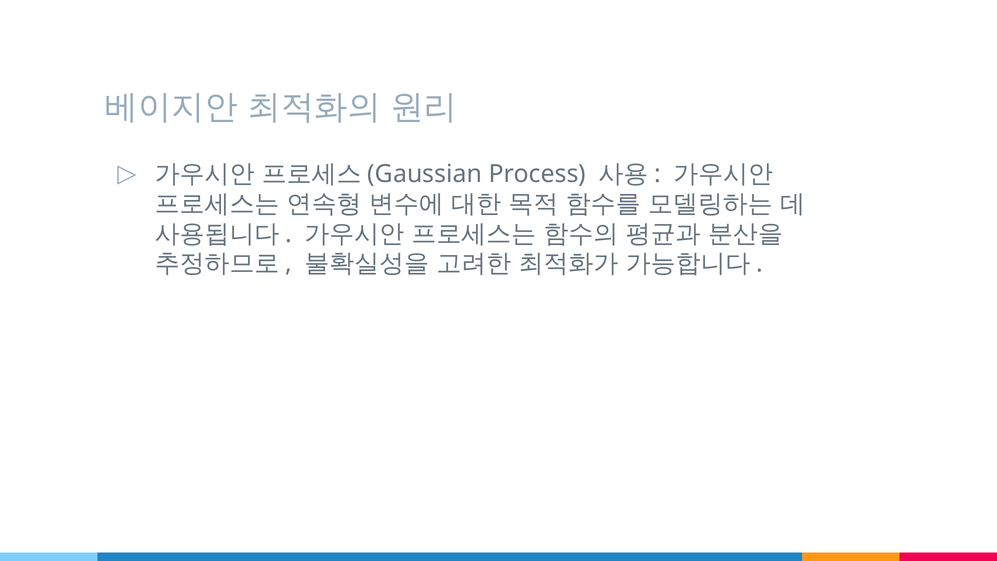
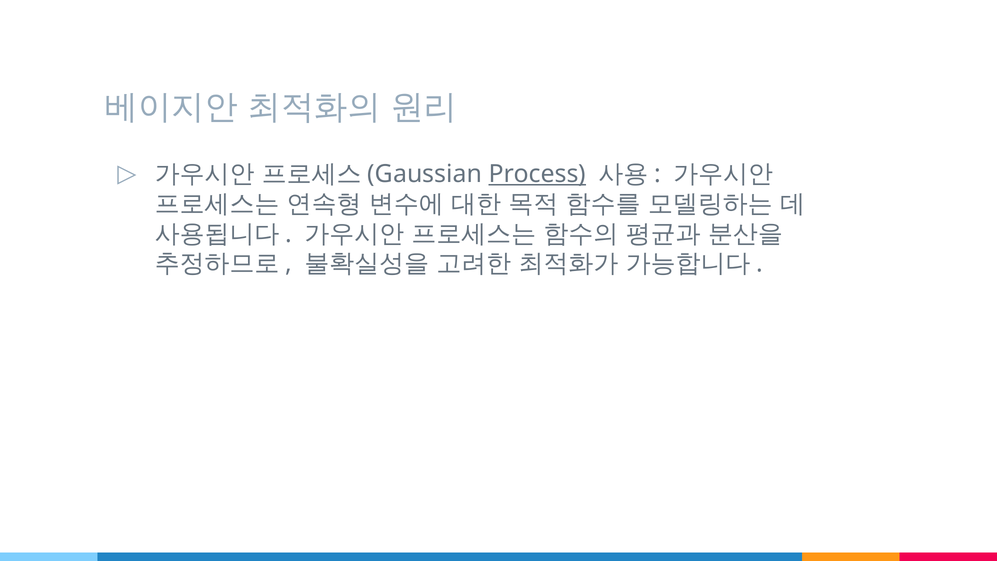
Process underline: none -> present (537, 174)
